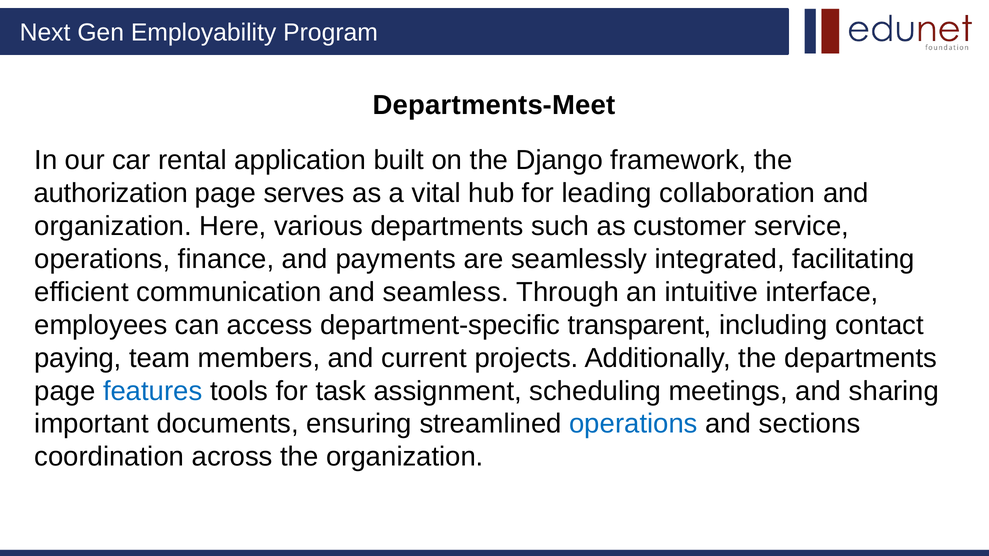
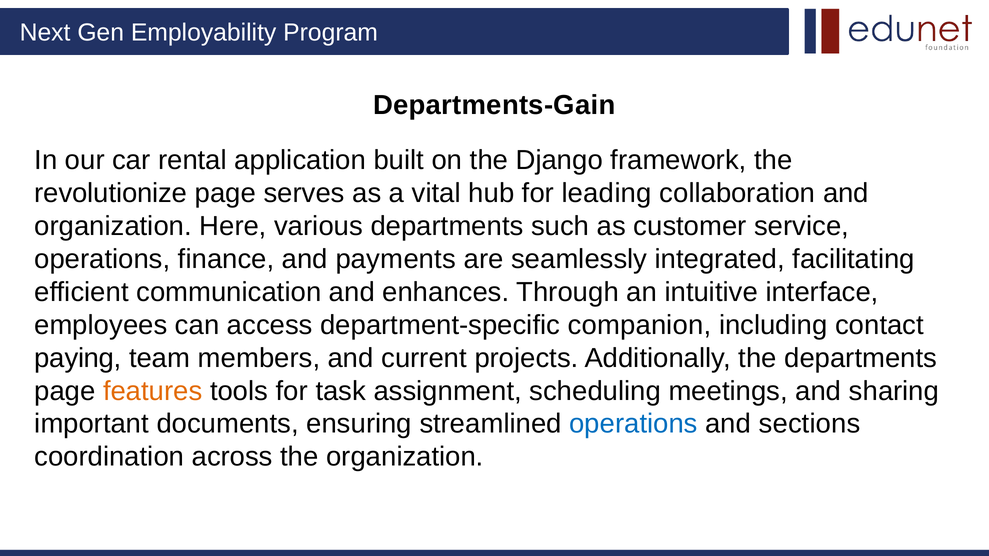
Departments-Meet: Departments-Meet -> Departments-Gain (494, 105)
authorization: authorization -> revolutionize (111, 193)
seamless: seamless -> enhances (446, 292)
transparent: transparent -> companion (639, 325)
features colour: blue -> orange (153, 391)
